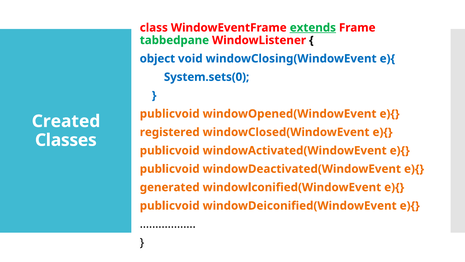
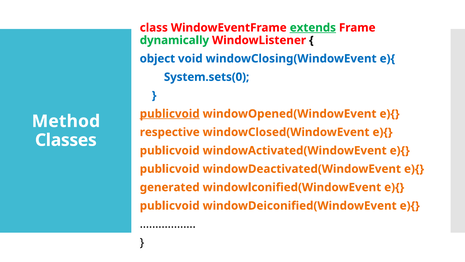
tabbedpane: tabbedpane -> dynamically (174, 40)
publicvoid underline: none -> present (170, 114)
Created: Created -> Method (66, 121)
registered: registered -> respective (170, 132)
